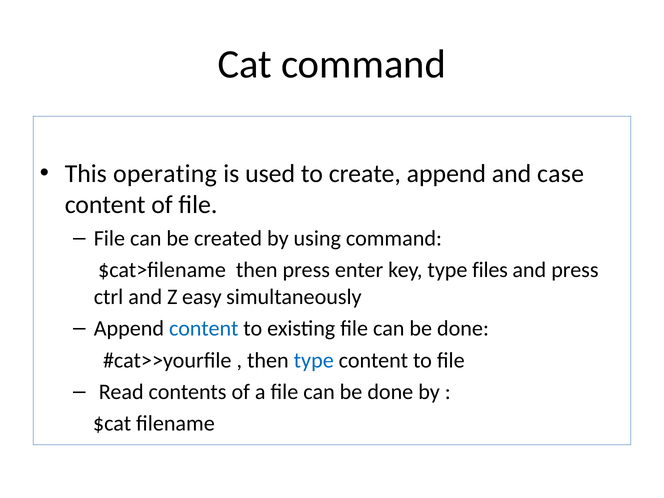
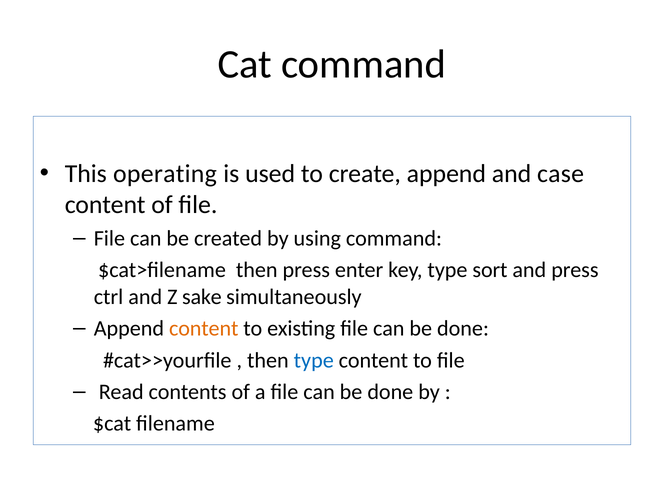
files: files -> sort (490, 270)
easy: easy -> sake (202, 297)
content colour: blue -> orange (204, 328)
